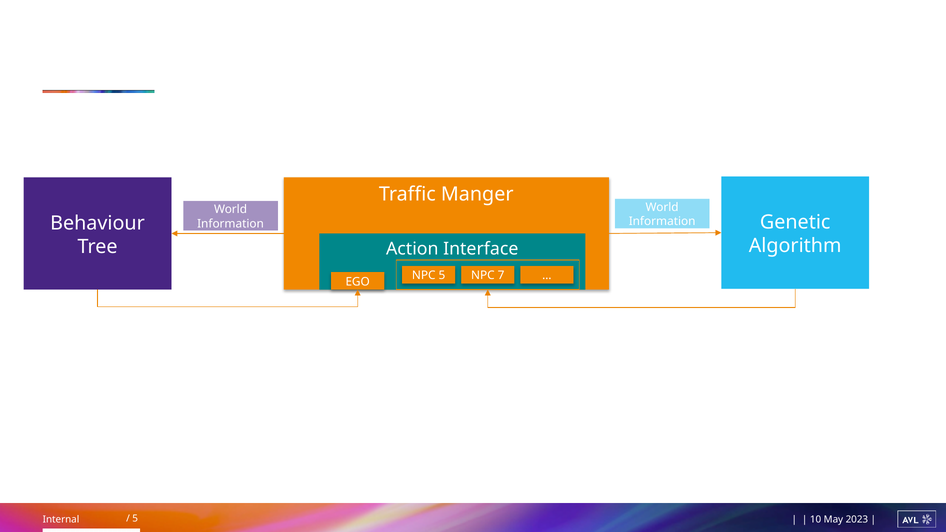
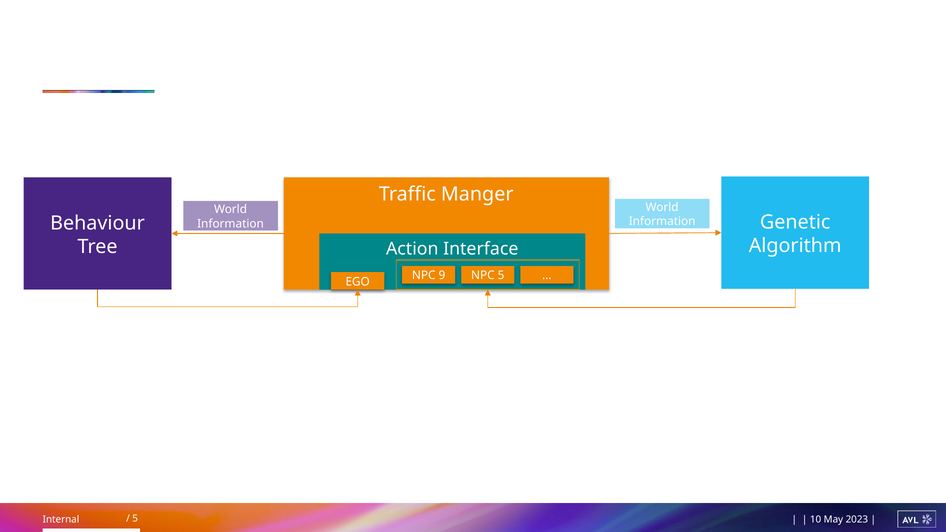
NPC 5: 5 -> 9 (442, 276)
NPC 7: 7 -> 5 (501, 276)
